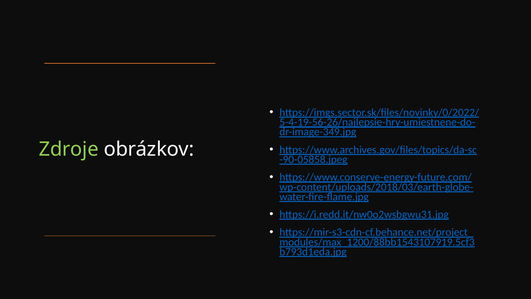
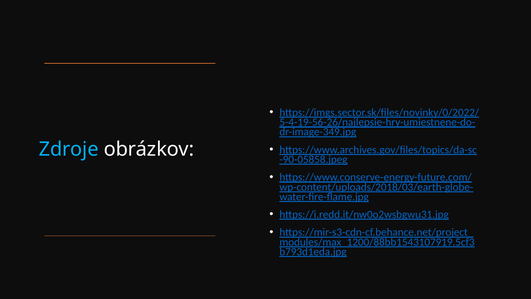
Zdroje colour: light green -> light blue (69, 149)
